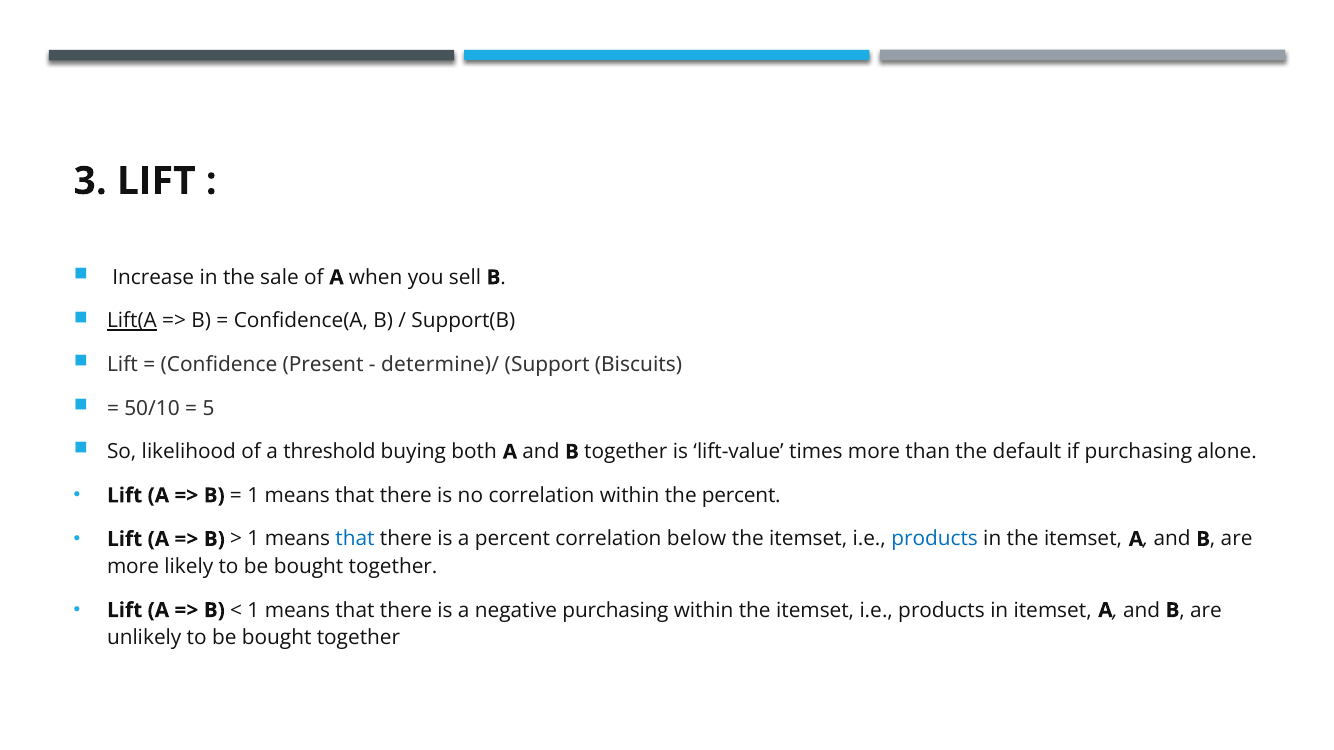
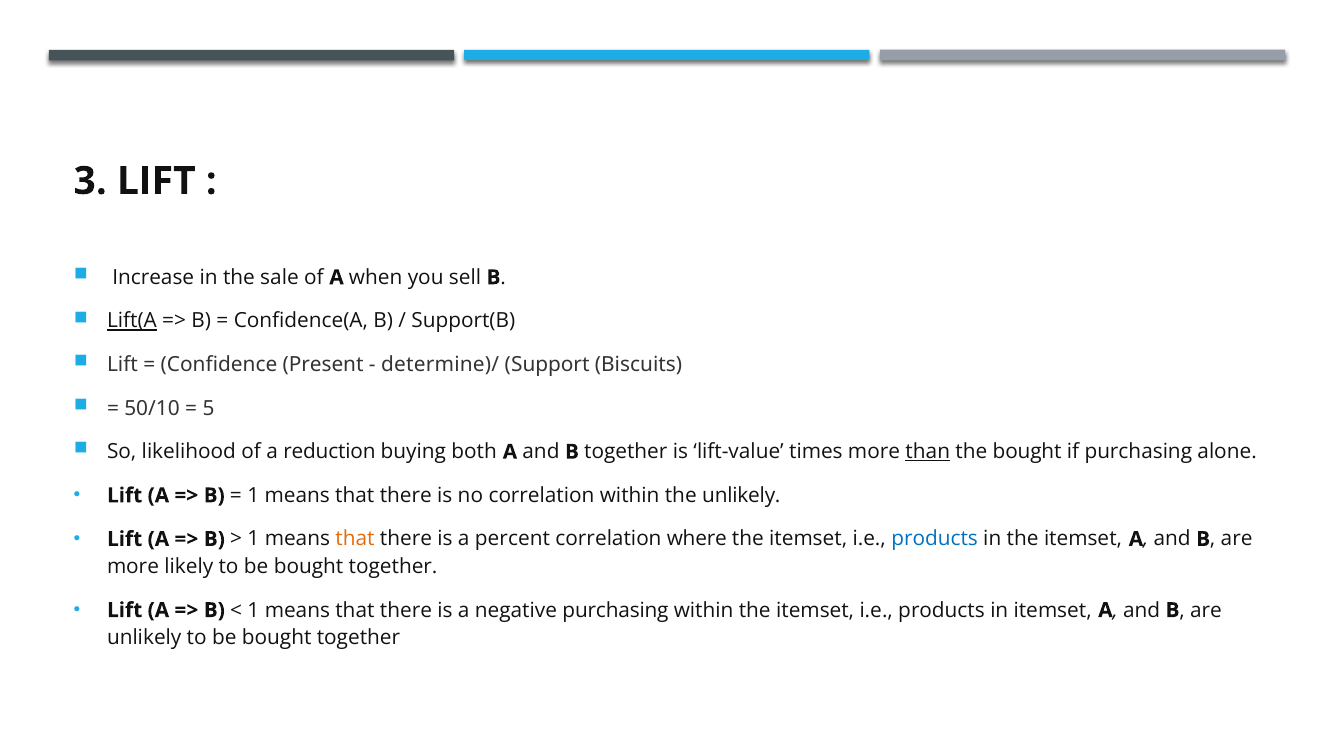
threshold: threshold -> reduction (329, 452)
than underline: none -> present (928, 452)
the default: default -> bought (1027, 452)
the percent: percent -> unlikely (741, 496)
that colour: blue -> orange (355, 539)
below: below -> where (697, 539)
